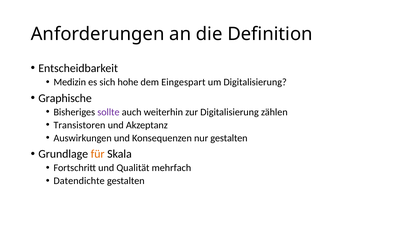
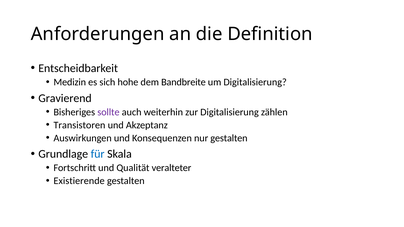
Eingespart: Eingespart -> Bandbreite (183, 82)
Graphische: Graphische -> Gravierend (65, 98)
für colour: orange -> blue (98, 154)
mehrfach: mehrfach -> veralteter (172, 168)
Datendichte: Datendichte -> Existierende (79, 181)
